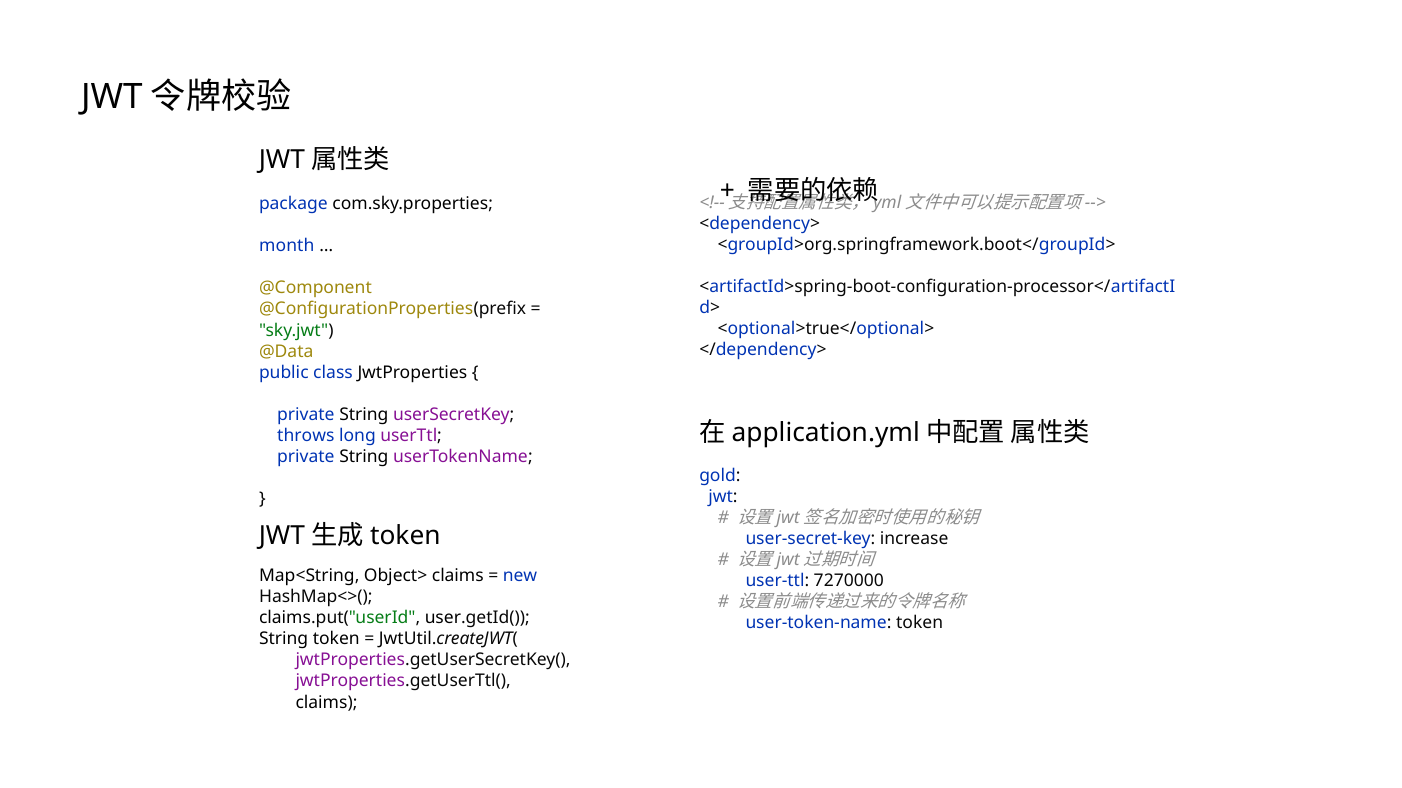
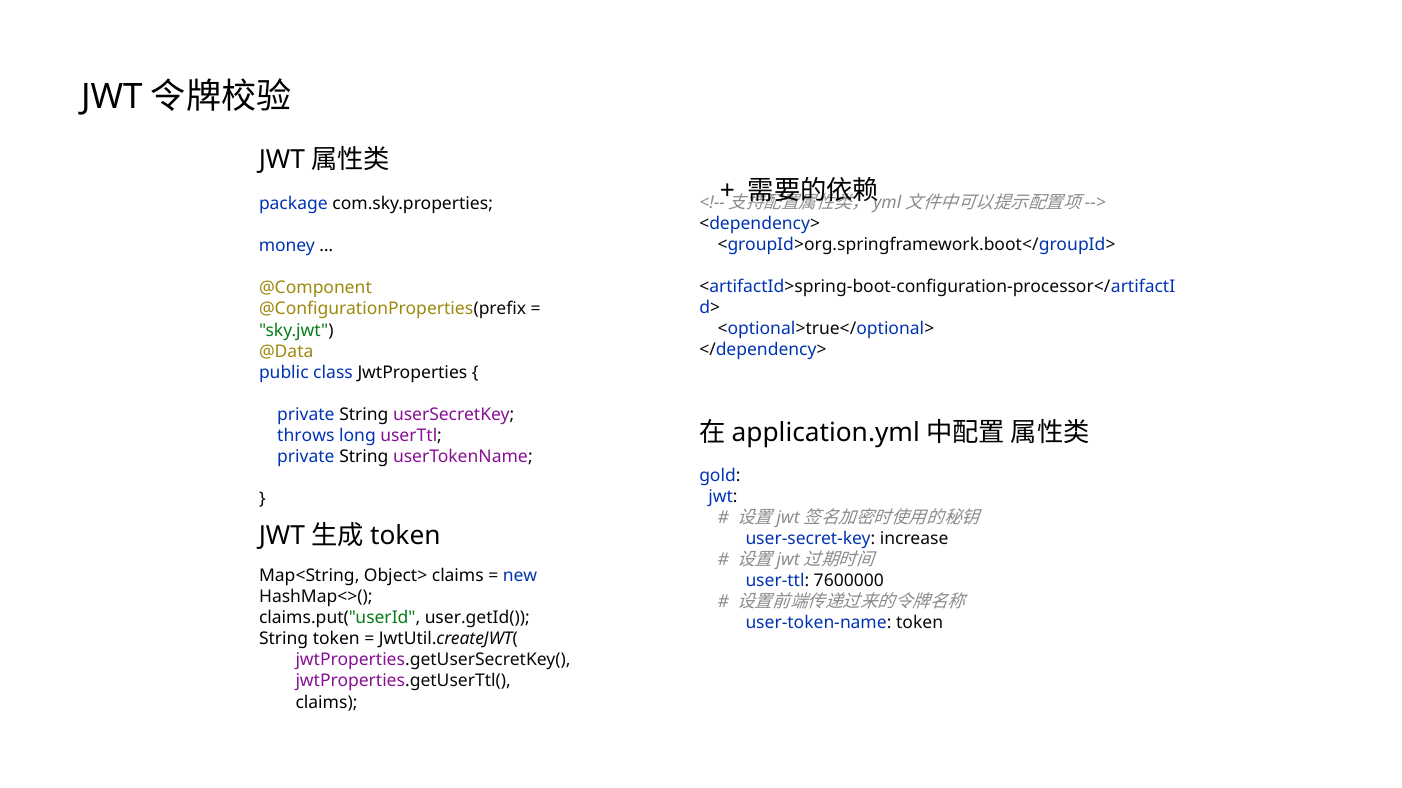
month: month -> money (287, 246)
7270000: 7270000 -> 7600000 (849, 581)
